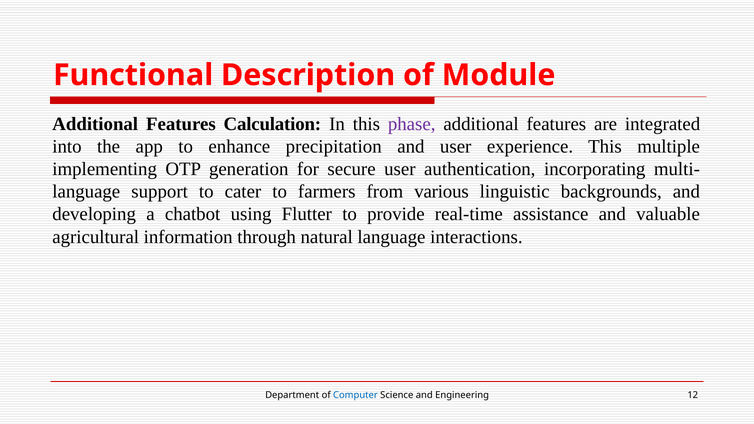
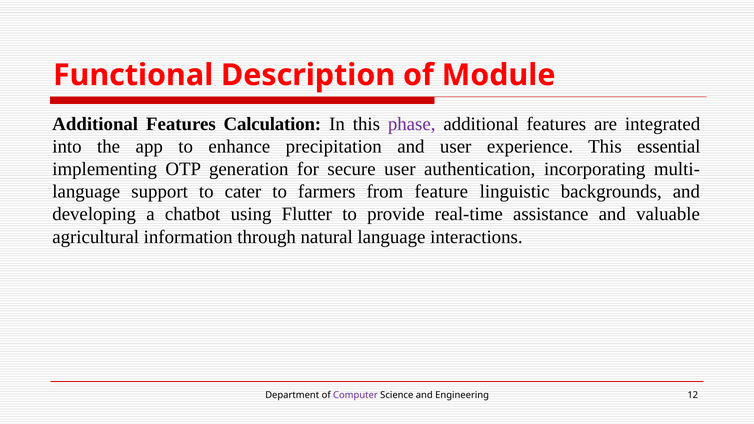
multiple: multiple -> essential (669, 146)
various: various -> feature (441, 192)
Computer colour: blue -> purple (355, 395)
